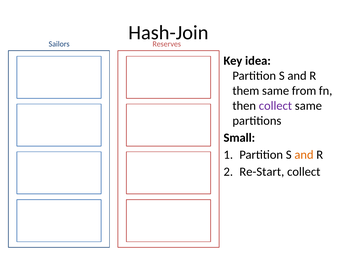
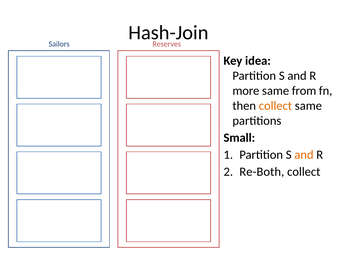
them: them -> more (246, 91)
collect colour: purple -> orange (275, 106)
Re-Start: Re-Start -> Re-Both (262, 172)
